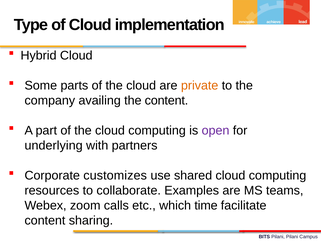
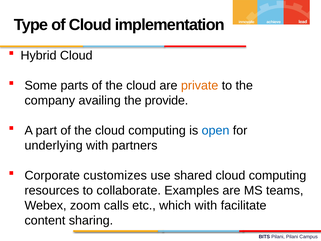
the content: content -> provide (166, 100)
open colour: purple -> blue (216, 130)
which time: time -> with (206, 205)
